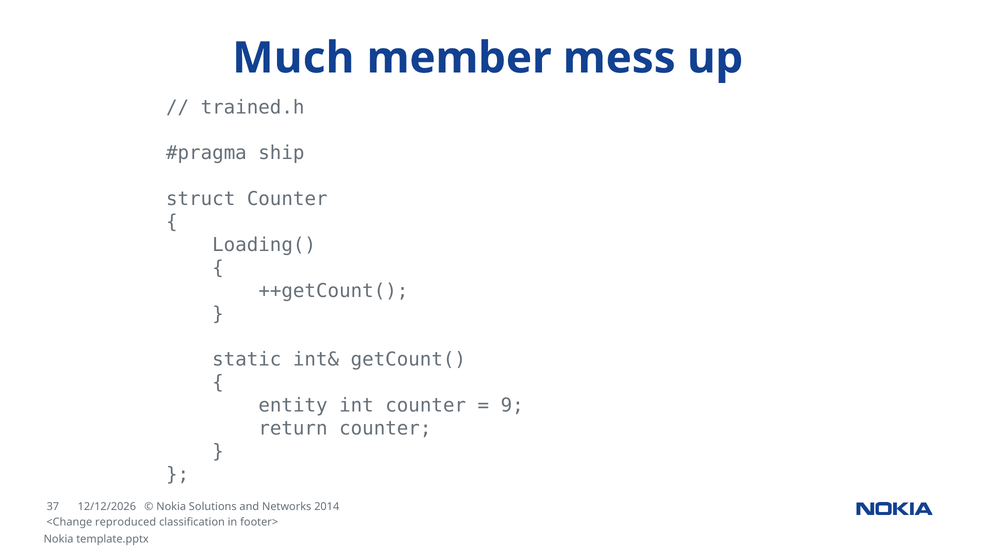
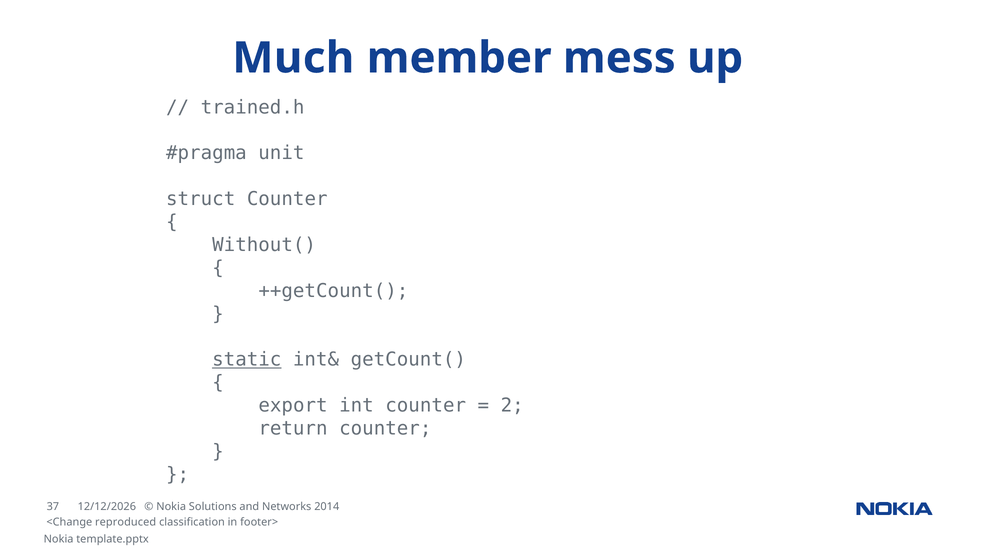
ship: ship -> unit (281, 153)
Loading(: Loading( -> Without( (264, 245)
static underline: none -> present (247, 360)
entity: entity -> export (293, 406)
9: 9 -> 2 (512, 406)
